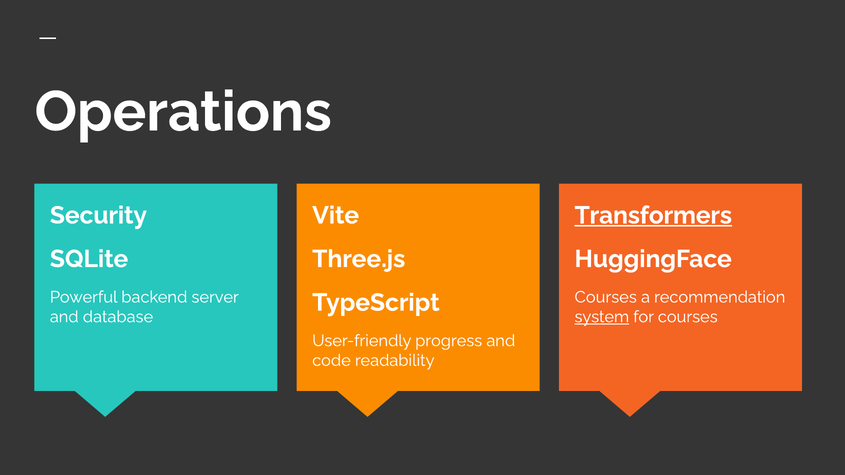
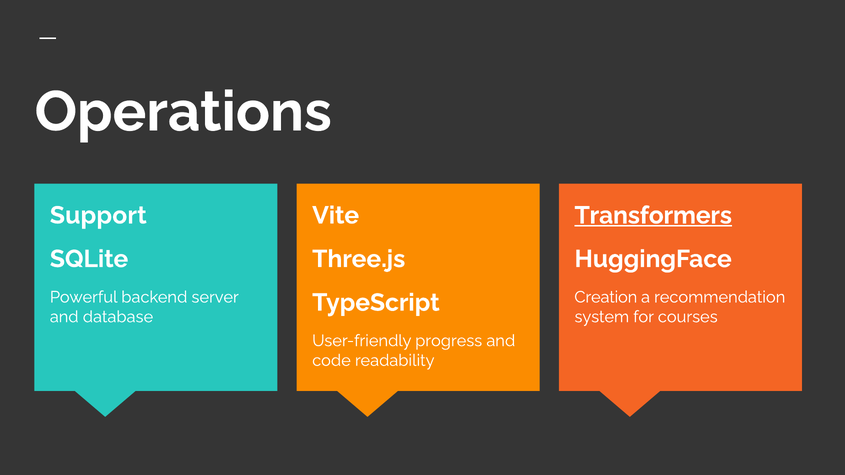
Security: Security -> Support (98, 216)
Courses: Courses -> Creation (606, 297)
system underline: present -> none (602, 317)
